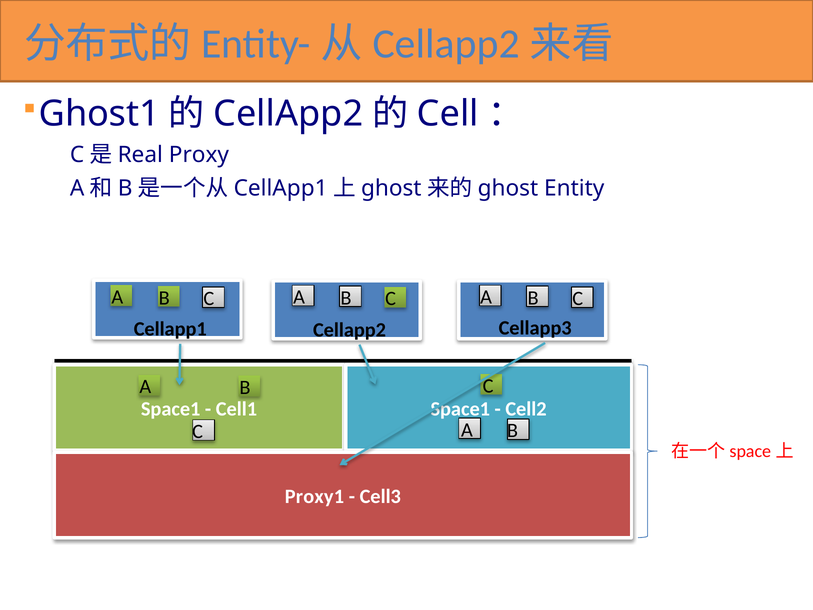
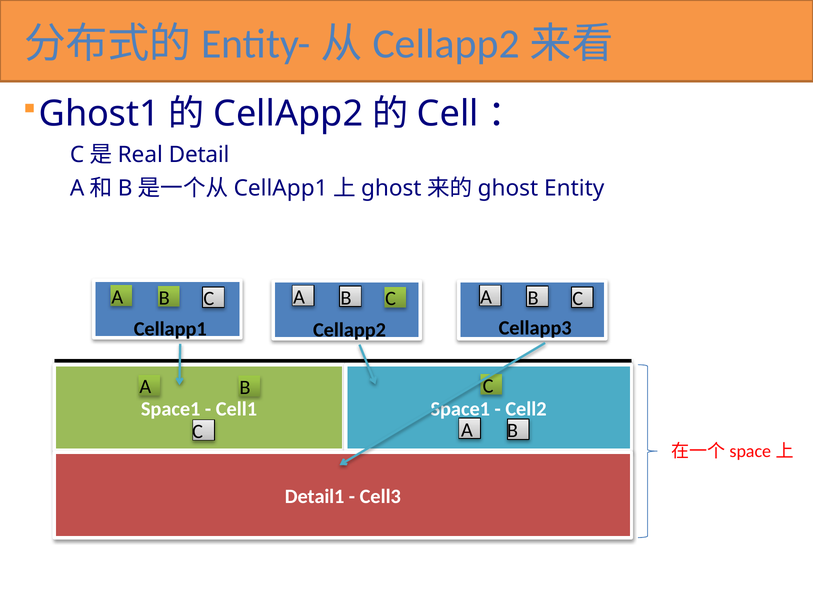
Proxy: Proxy -> Detail (199, 155)
Proxy1: Proxy1 -> Detail1 (315, 496)
